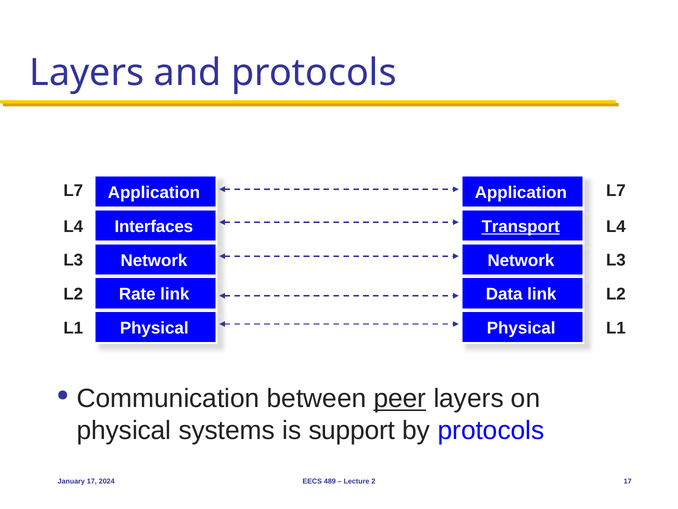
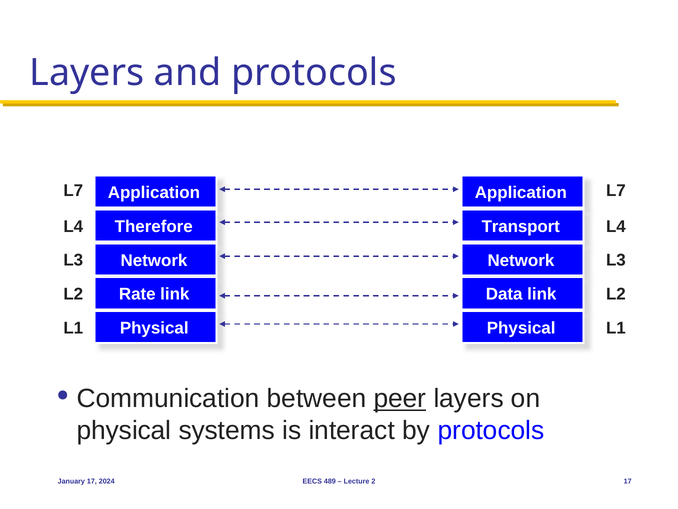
Interfaces: Interfaces -> Therefore (154, 226)
Transport underline: present -> none (521, 226)
support: support -> interact (352, 430)
